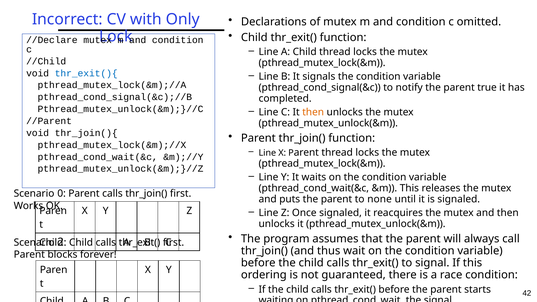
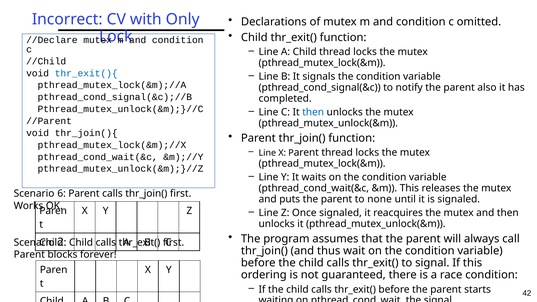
true: true -> also (487, 88)
then colour: orange -> blue (313, 112)
0: 0 -> 6 (62, 194)
